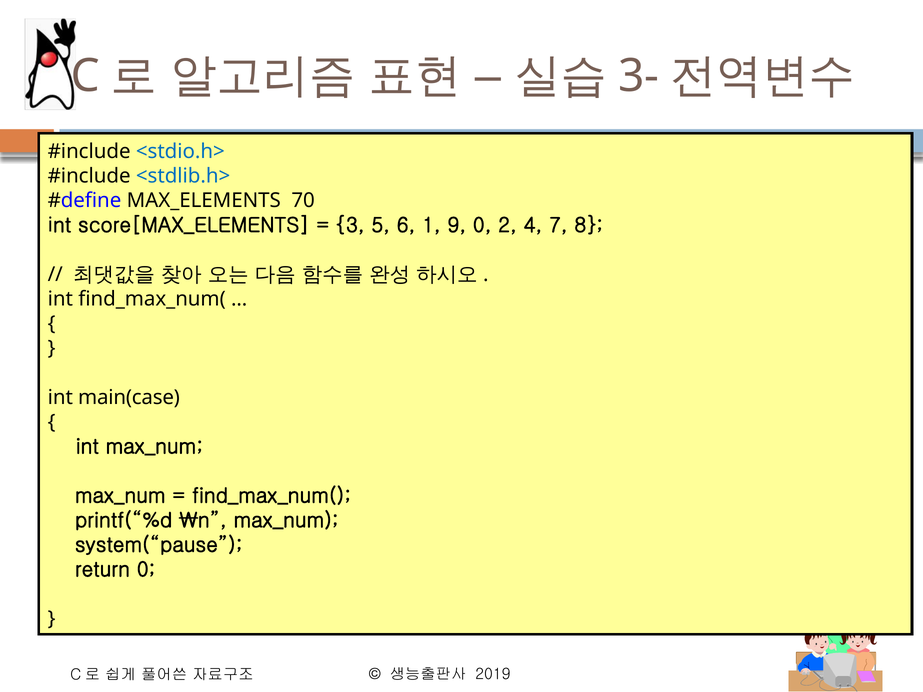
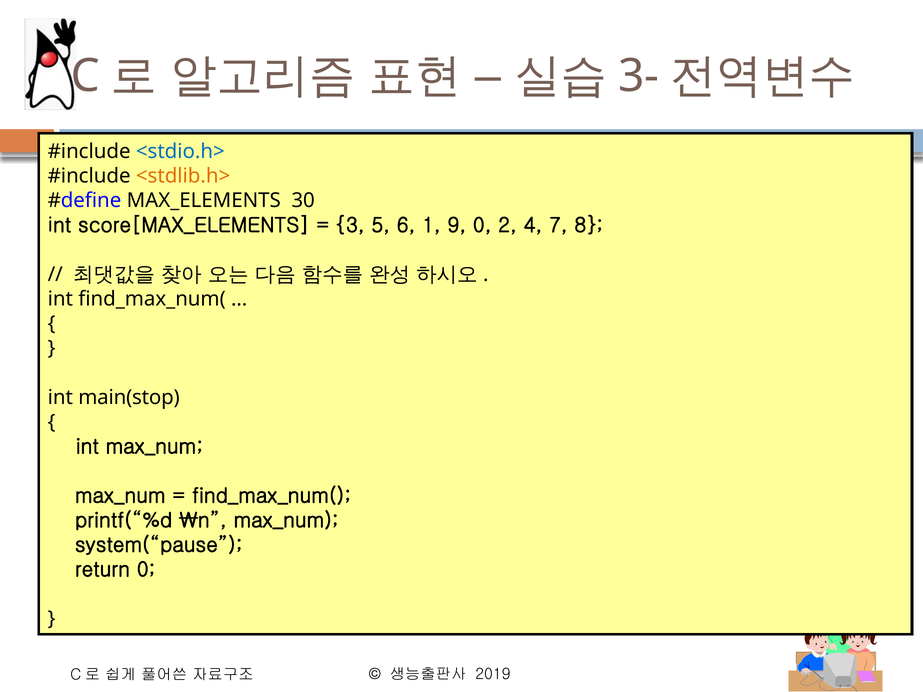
<stdlib.h> colour: blue -> orange (183, 176)
70: 70 -> 30 (303, 201)
main(case: main(case -> main(stop (129, 398)
